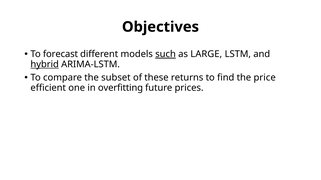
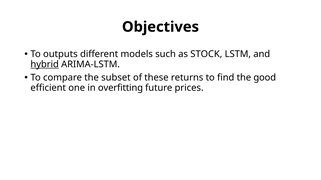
forecast: forecast -> outputs (60, 54)
such underline: present -> none (166, 54)
LARGE: LARGE -> STOCK (206, 54)
price: price -> good (265, 78)
